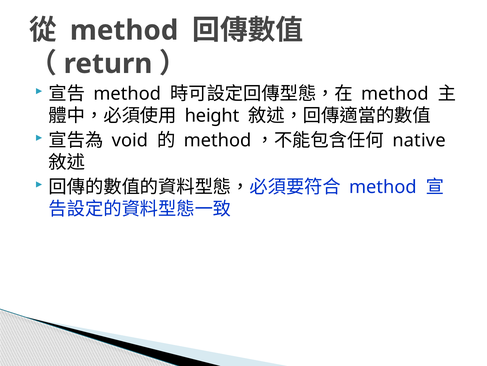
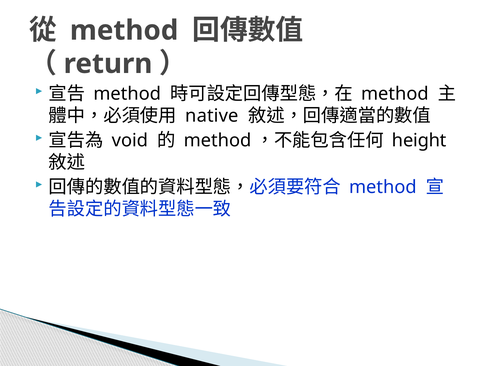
height: height -> native (212, 115)
native: native -> height (419, 140)
